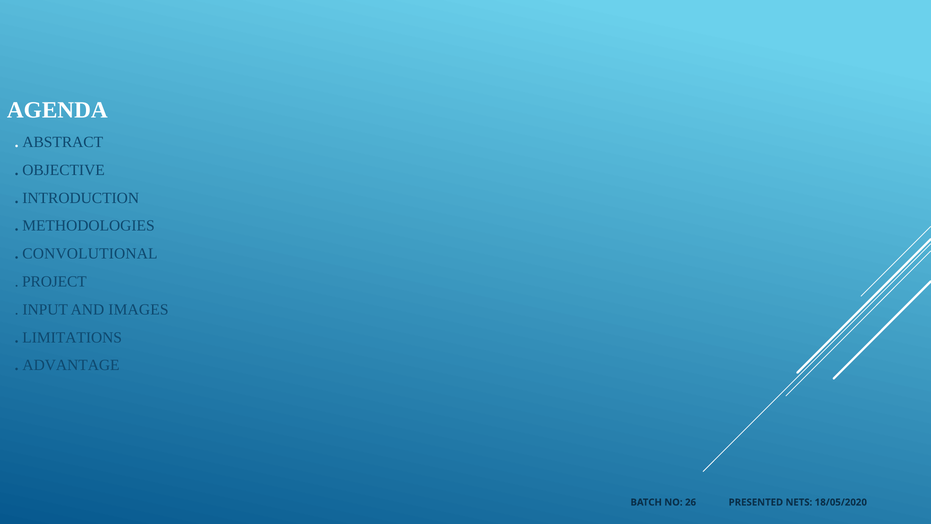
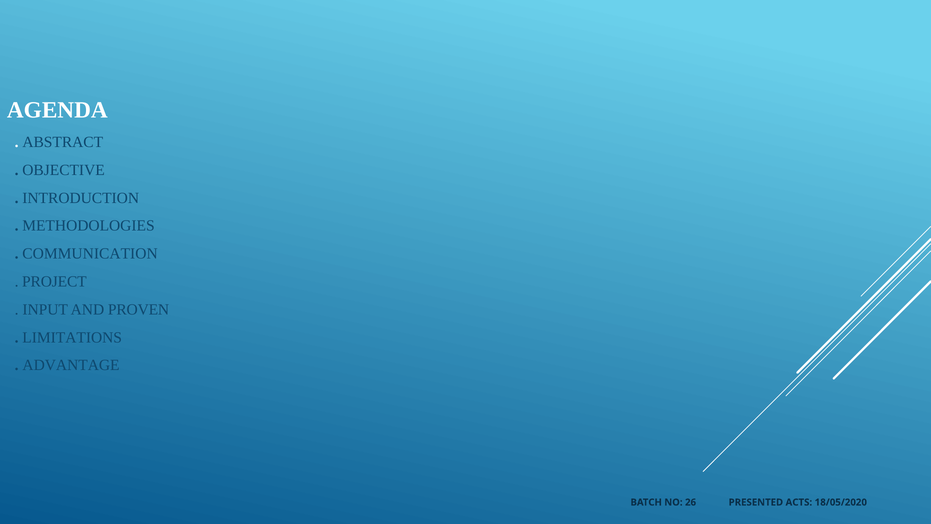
CONVOLUTIONAL: CONVOLUTIONAL -> COMMUNICATION (90, 254)
IMAGES: IMAGES -> PROVEN (139, 309)
NETS: NETS -> ACTS (799, 502)
